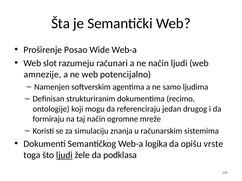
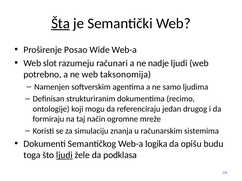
Šta underline: none -> present (61, 23)
ne način: način -> nadje (159, 63)
amnezije: amnezije -> potrebno (42, 75)
potencijalno: potencijalno -> taksonomija (126, 75)
vrste: vrste -> budu (214, 144)
